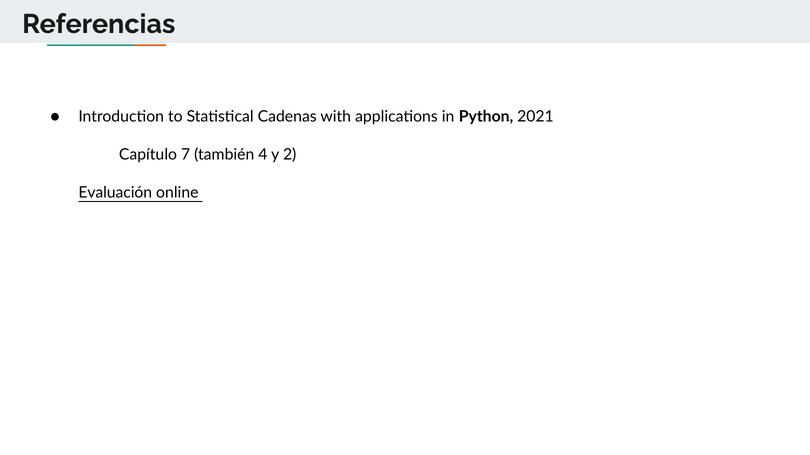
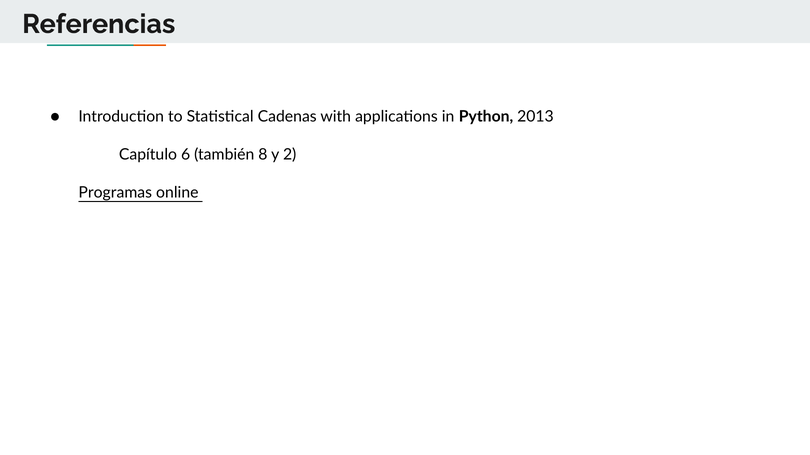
2021: 2021 -> 2013 (535, 117)
7: 7 -> 6 (186, 155)
4: 4 -> 8 (263, 155)
Evaluación: Evaluación -> Programas (115, 193)
